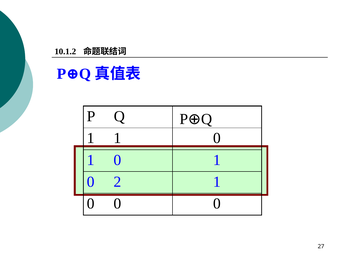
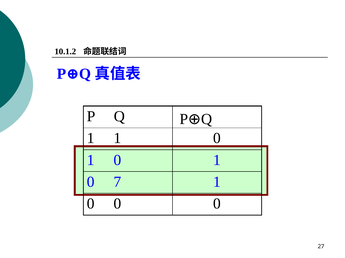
2: 2 -> 7 (117, 182)
